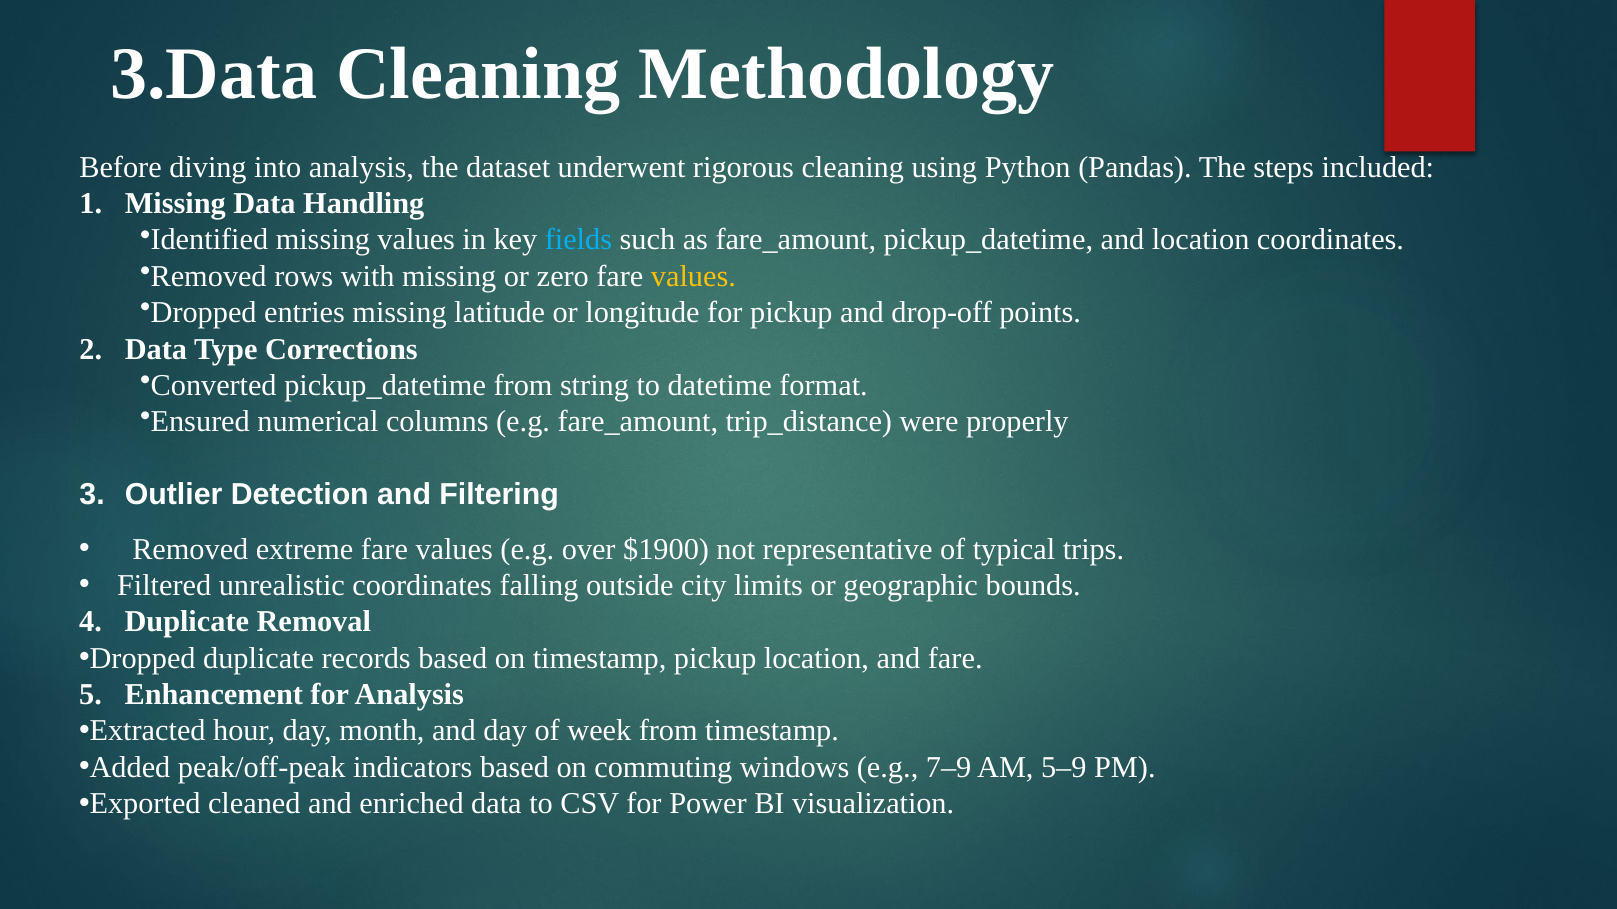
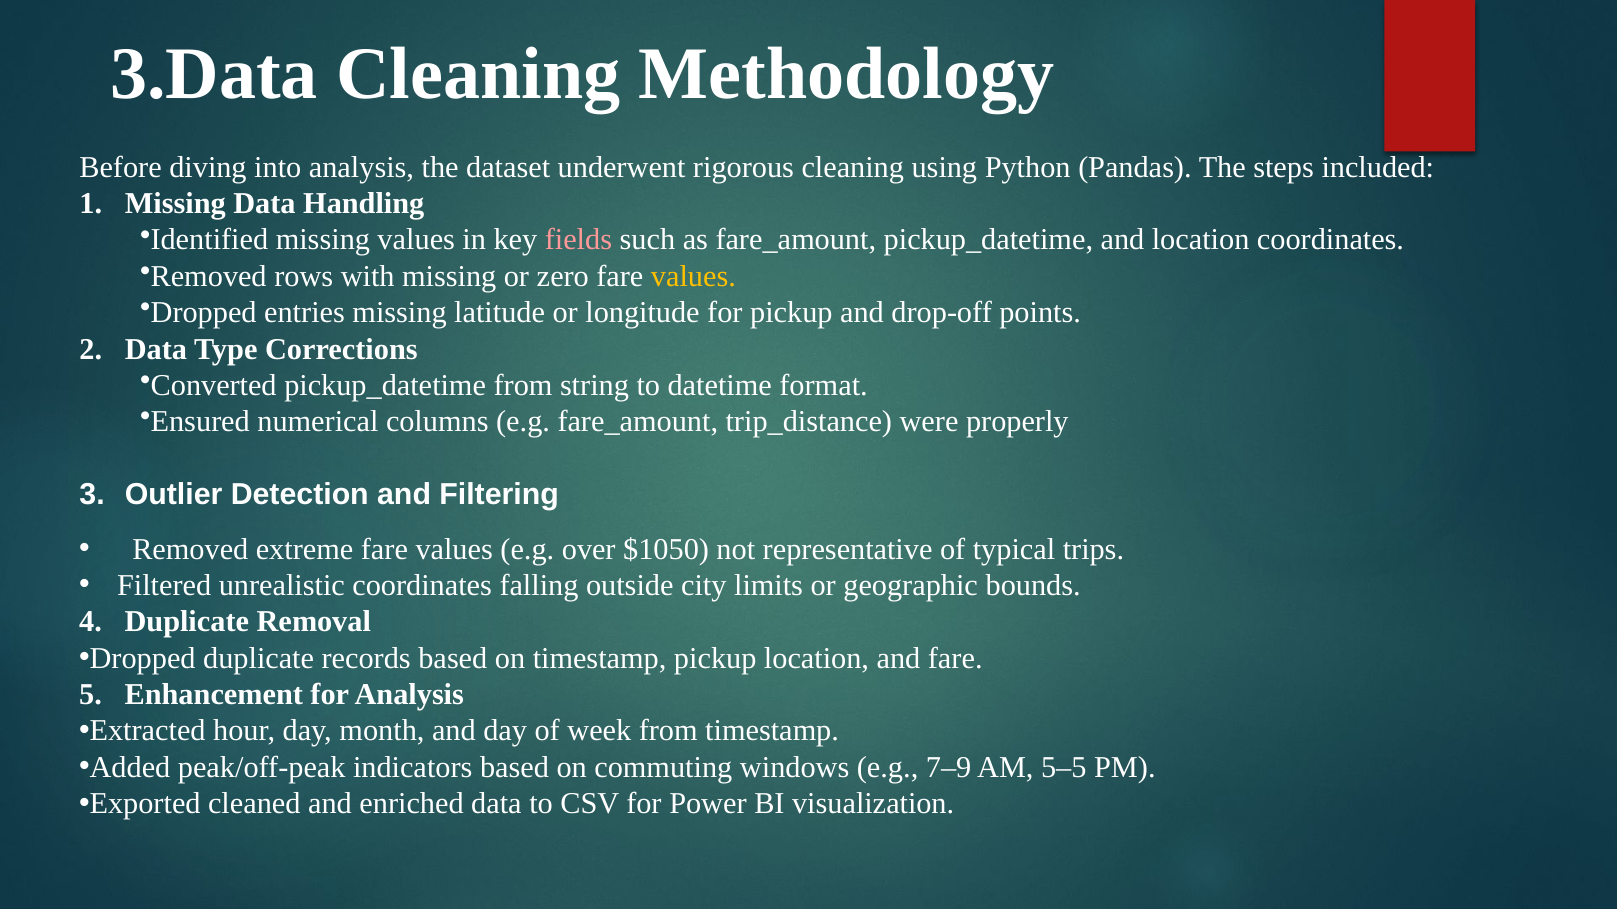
fields colour: light blue -> pink (578, 240)
$1900: $1900 -> $1050 (666, 550)
5–9: 5–9 -> 5–5 (1064, 768)
